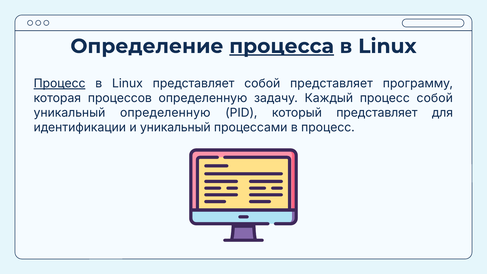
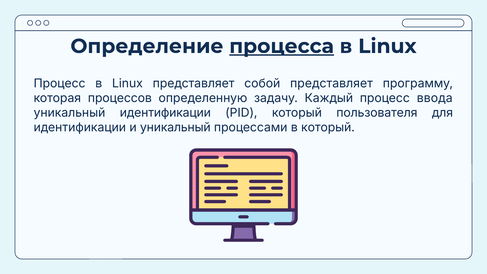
Процесс underline: present -> none (60, 84)
процесс собой: собой -> ввода (435, 98)
уникальный определенную: определенную -> идентификации (165, 113)
который представляет: представляет -> пользователя (377, 113)
в процесс: процесс -> который (328, 127)
